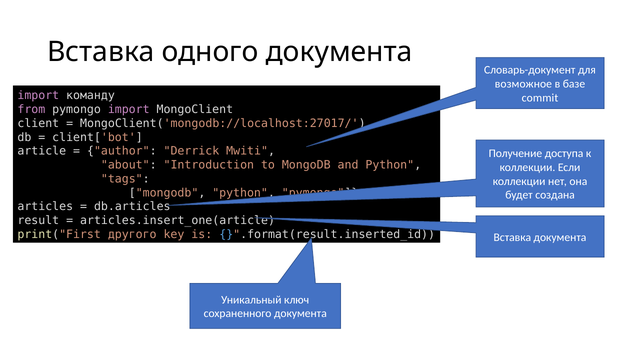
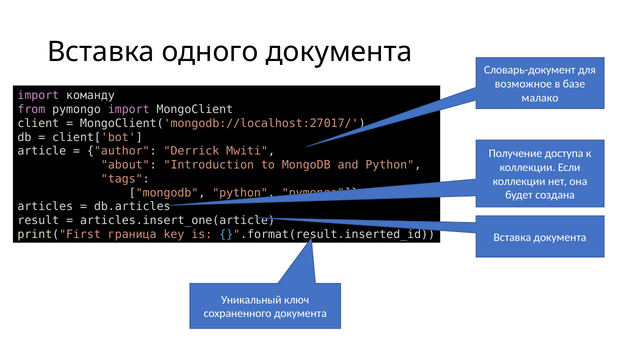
commit: commit -> малако (540, 98)
другого: другого -> граница (132, 234)
